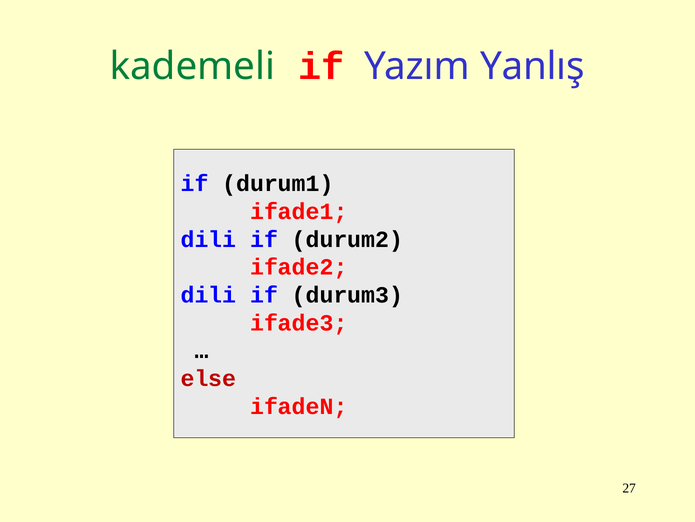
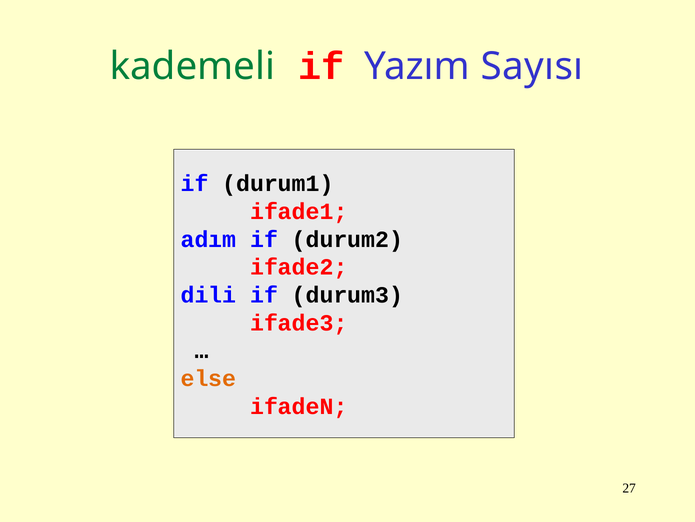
Yanlış: Yanlış -> Sayısı (532, 66)
dili: dili -> adım (208, 239)
else colour: red -> orange (208, 378)
